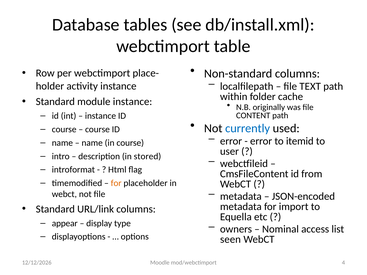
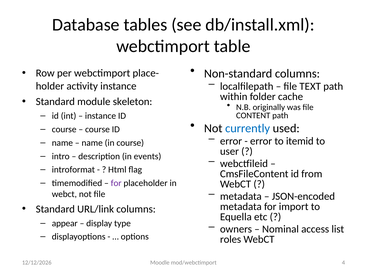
module instance: instance -> skeleton (133, 102)
stored: stored -> events (148, 156)
for colour: orange -> purple (116, 183)
seen: seen -> roles (231, 240)
